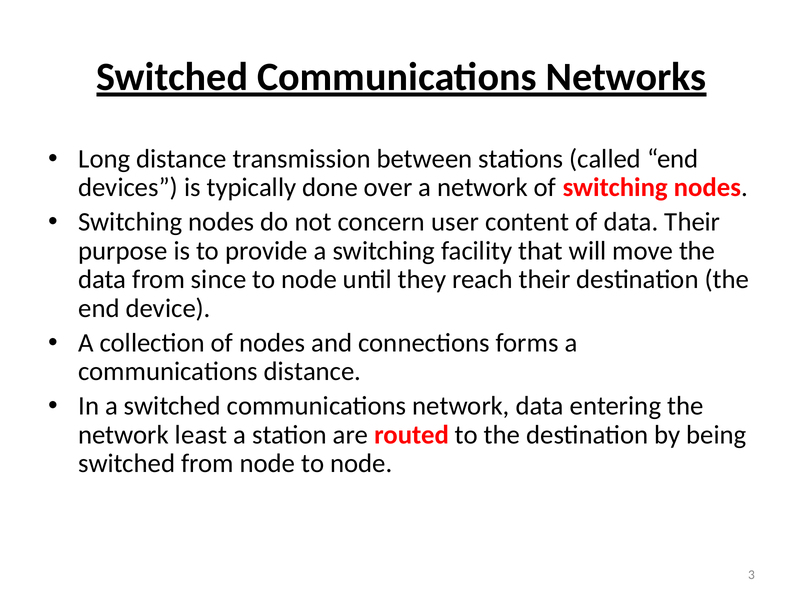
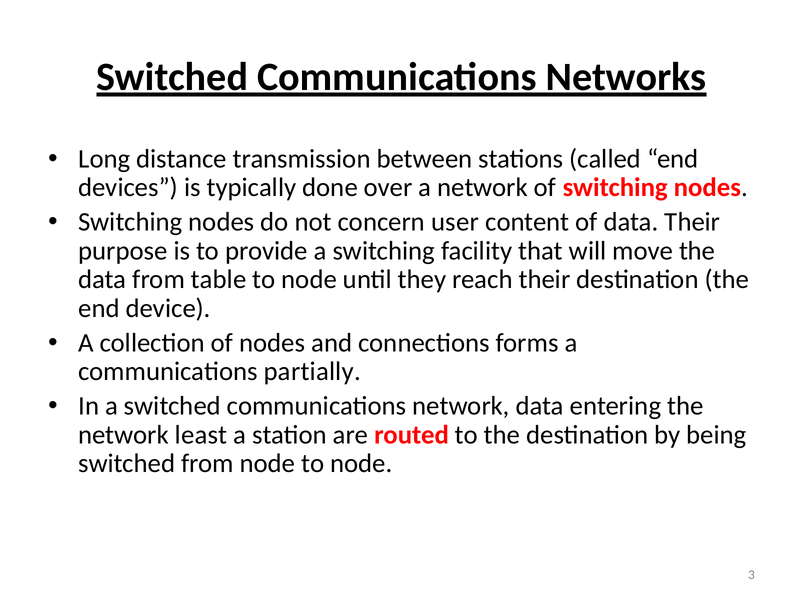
since: since -> table (219, 280)
communications distance: distance -> partially (312, 372)
